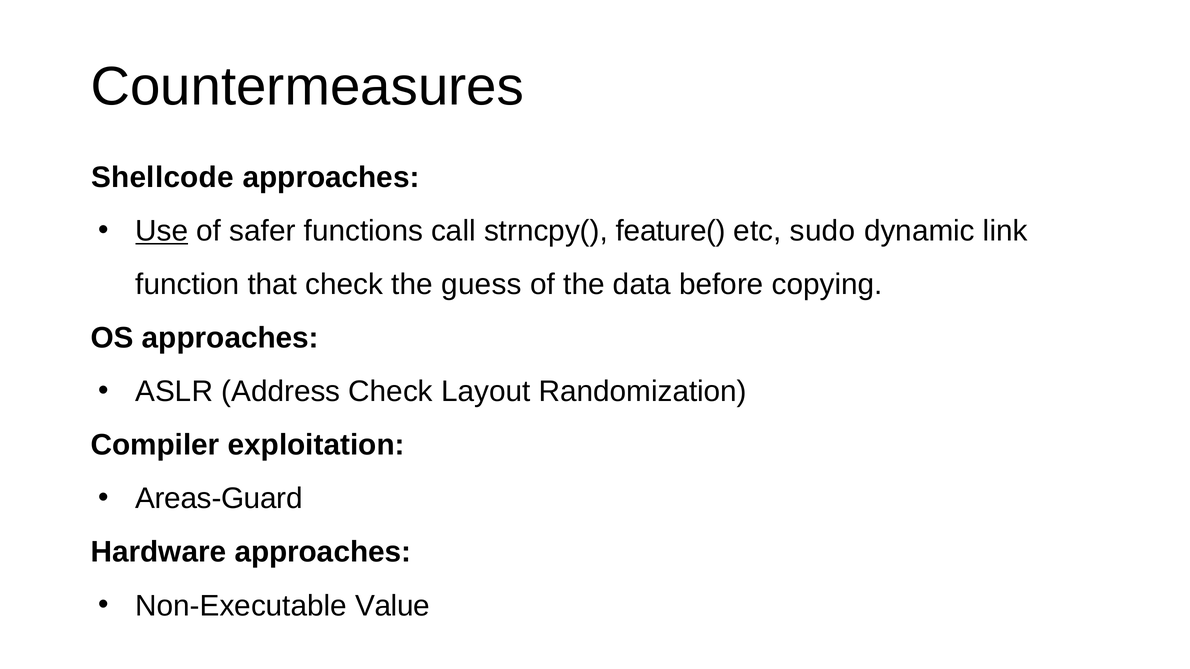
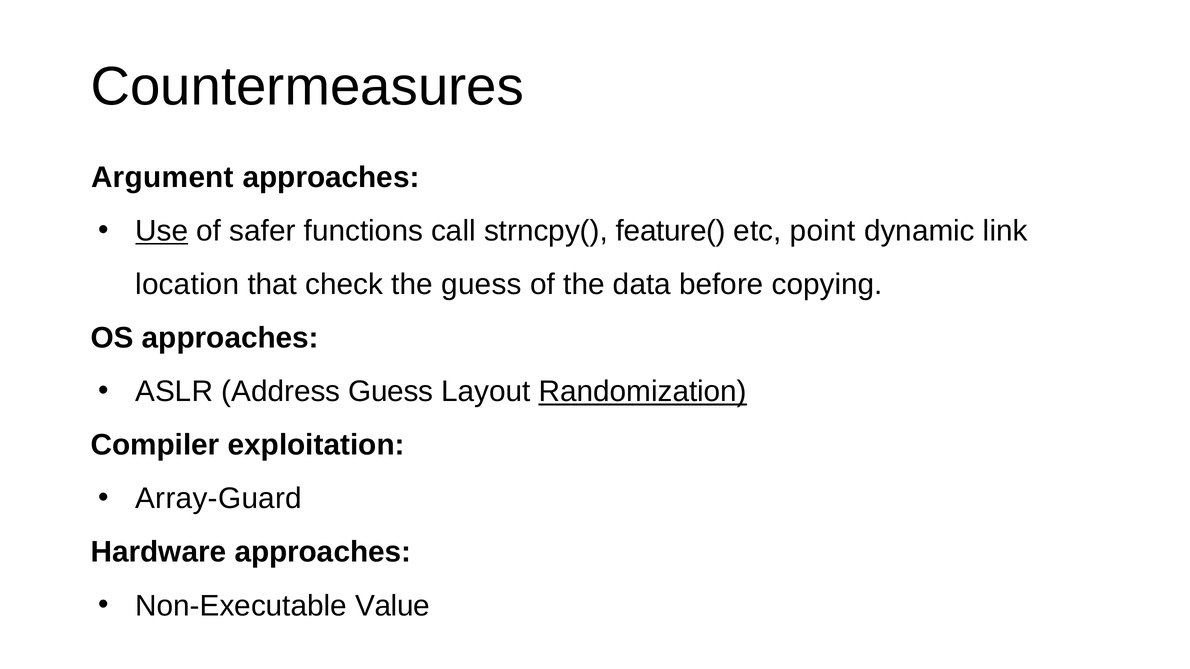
Shellcode: Shellcode -> Argument (162, 178)
sudo: sudo -> point (823, 231)
function: function -> location (187, 285)
Address Check: Check -> Guess (391, 392)
Randomization underline: none -> present (643, 392)
Areas-Guard: Areas-Guard -> Array-Guard (219, 499)
